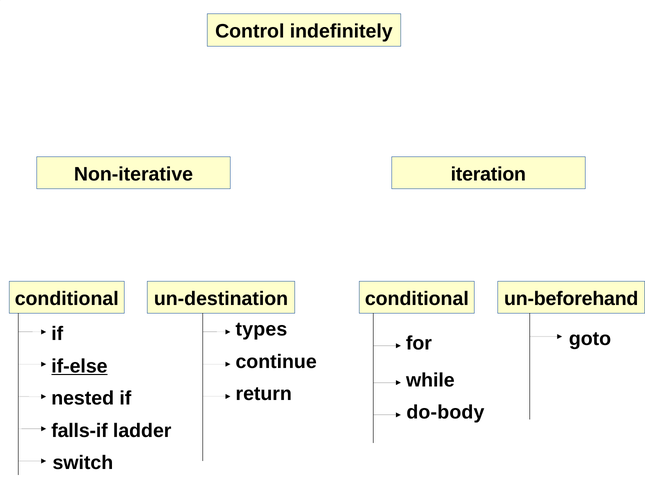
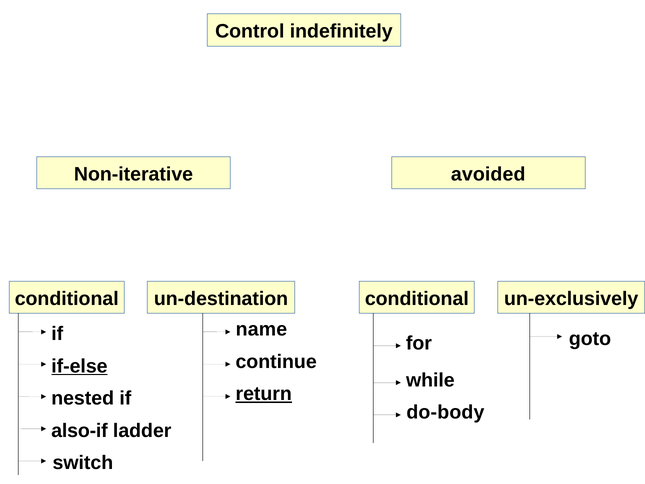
iteration: iteration -> avoided (488, 174)
un-beforehand: un-beforehand -> un-exclusively (571, 298)
types: types -> name (261, 329)
return underline: none -> present (264, 394)
falls-if: falls-if -> also-if (80, 430)
